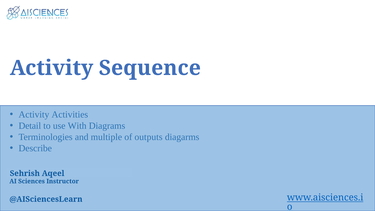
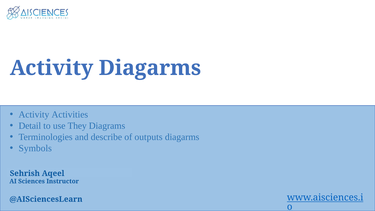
Activity Sequence: Sequence -> Diagarms (150, 68)
With: With -> They (77, 126)
multiple: multiple -> describe (106, 137)
Describe: Describe -> Symbols (35, 148)
